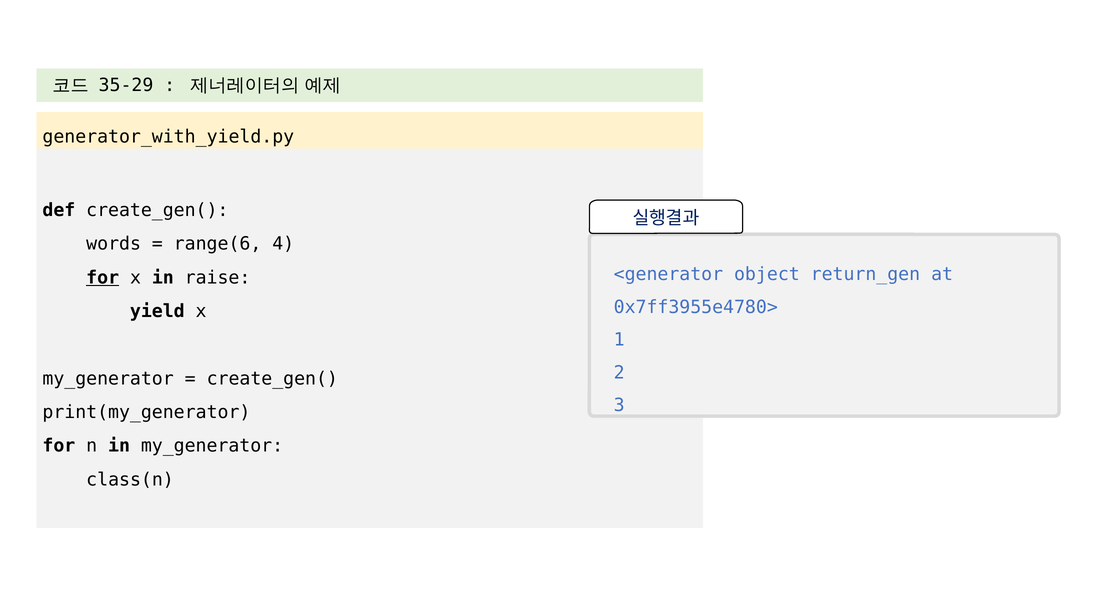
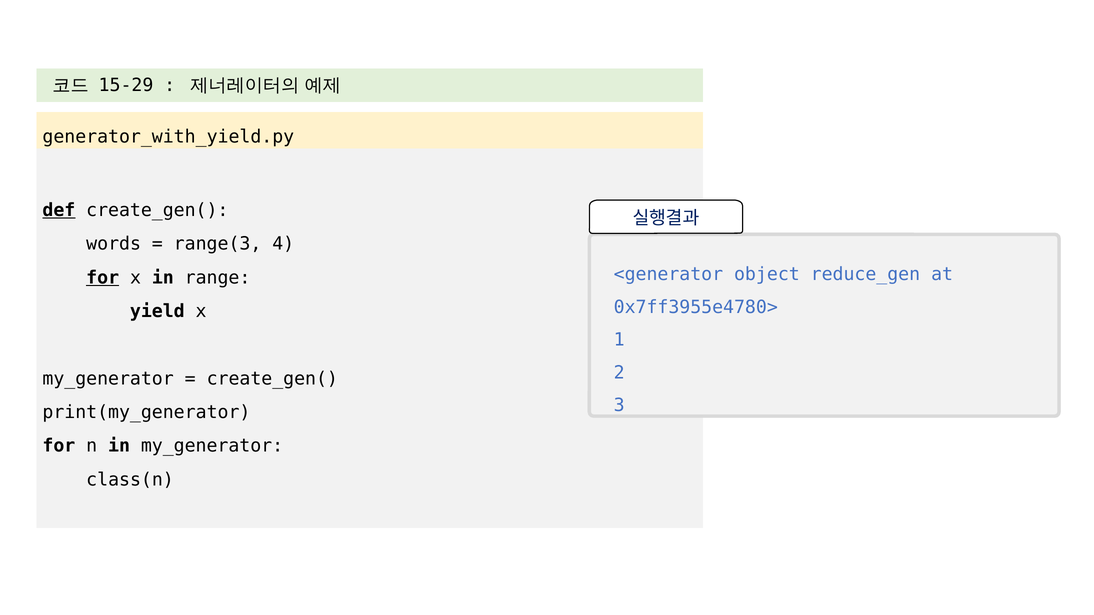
35-29: 35-29 -> 15-29 (126, 85)
def underline: none -> present (59, 210)
range(6: range(6 -> range(3 (218, 244)
return_gen: return_gen -> reduce_gen (865, 274)
raise: raise -> range (218, 278)
